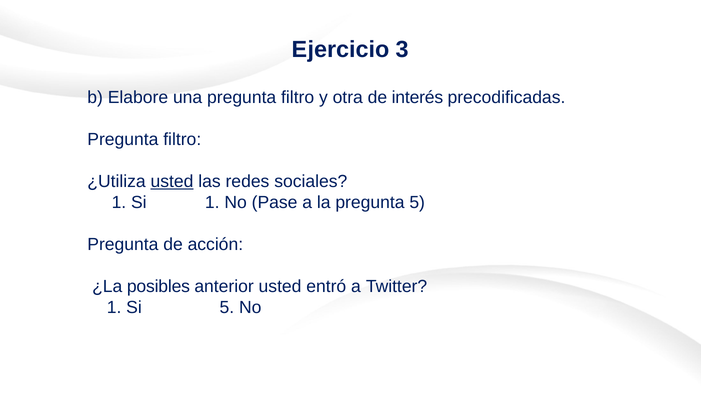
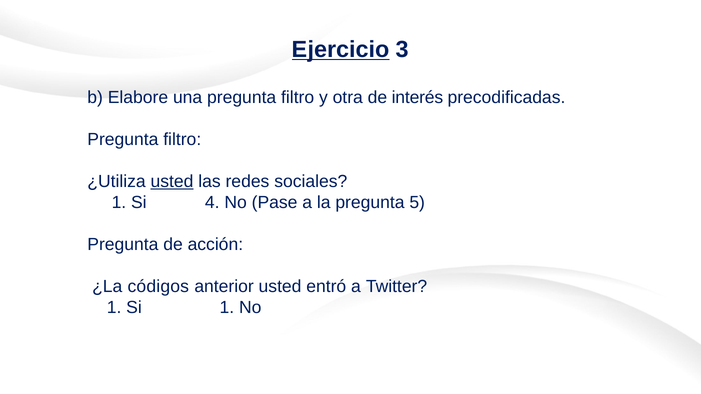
Ejercicio underline: none -> present (341, 49)
Si 1: 1 -> 4 (212, 202)
posibles: posibles -> códigos (158, 287)
Si 5: 5 -> 1 (227, 308)
